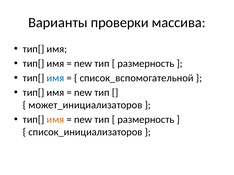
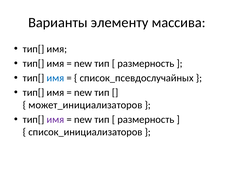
проверки: проверки -> элементу (120, 23)
список_вспомогательной: список_вспомогательной -> список_псевдослучайных (137, 78)
имя colour: orange -> purple (55, 120)
